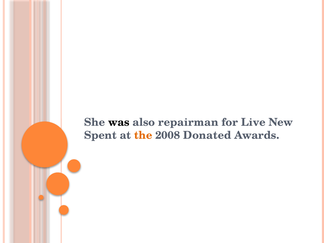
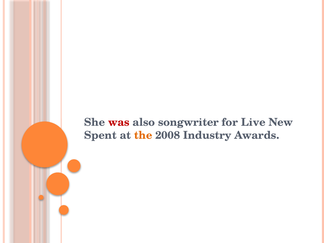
was colour: black -> red (119, 122)
repairman: repairman -> songwriter (188, 122)
Donated: Donated -> Industry (207, 135)
